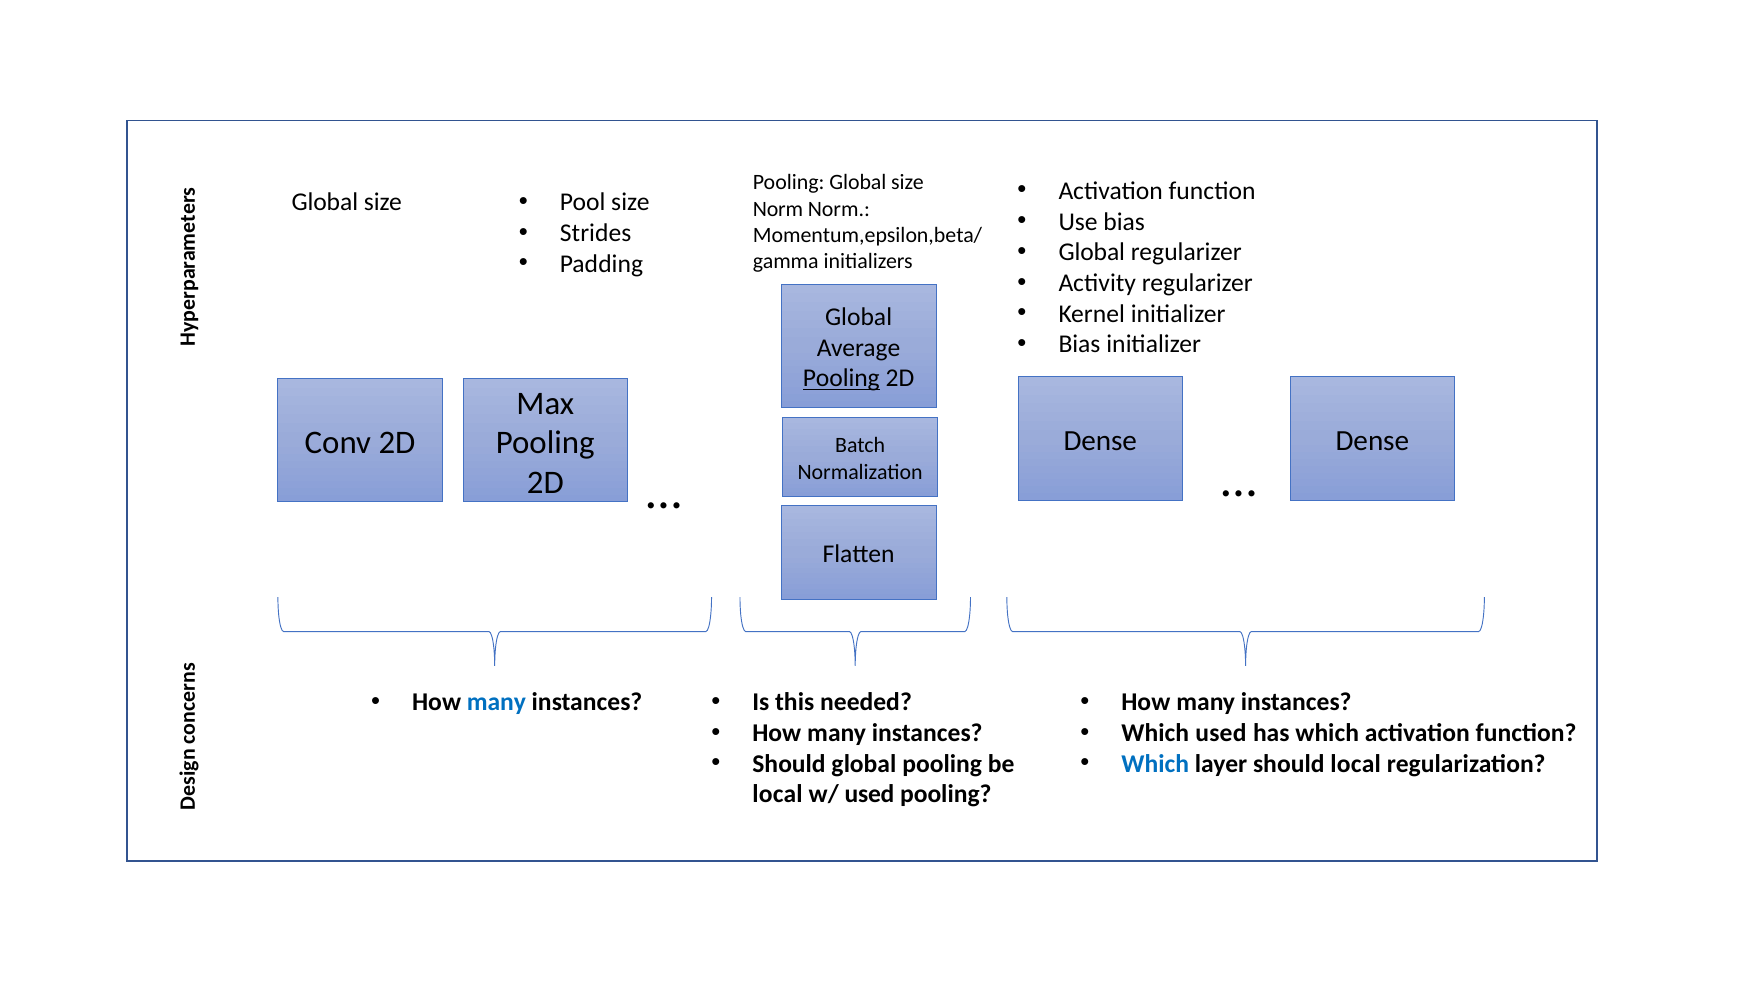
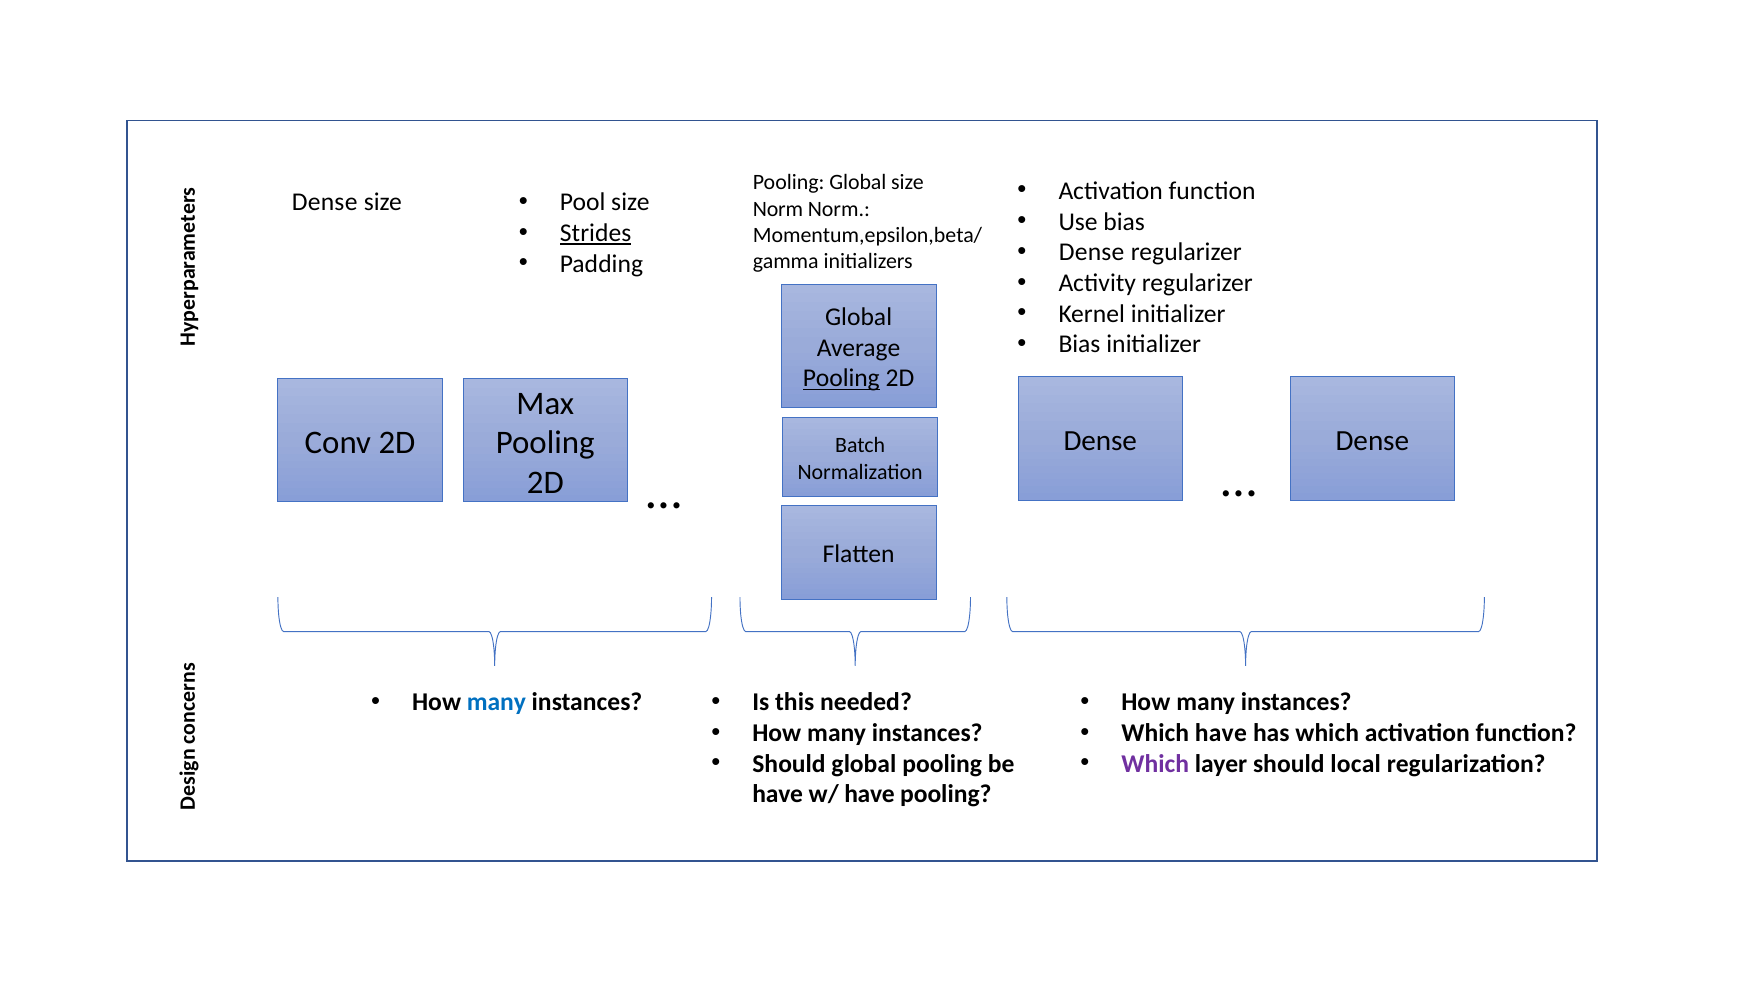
Global: Global -> Dense (325, 202)
Strides underline: none -> present (596, 233)
Global: Global -> Dense (1092, 252)
Which used: used -> have (1221, 734)
Which colour: blue -> purple (1155, 764)
local: local -> have (778, 795)
w/ used: used -> have (870, 795)
